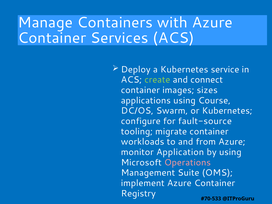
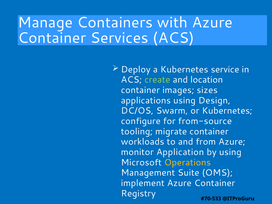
connect: connect -> location (207, 80)
Course: Course -> Design (214, 100)
fault-source: fault-source -> from-source (205, 121)
Operations colour: pink -> yellow (188, 162)
